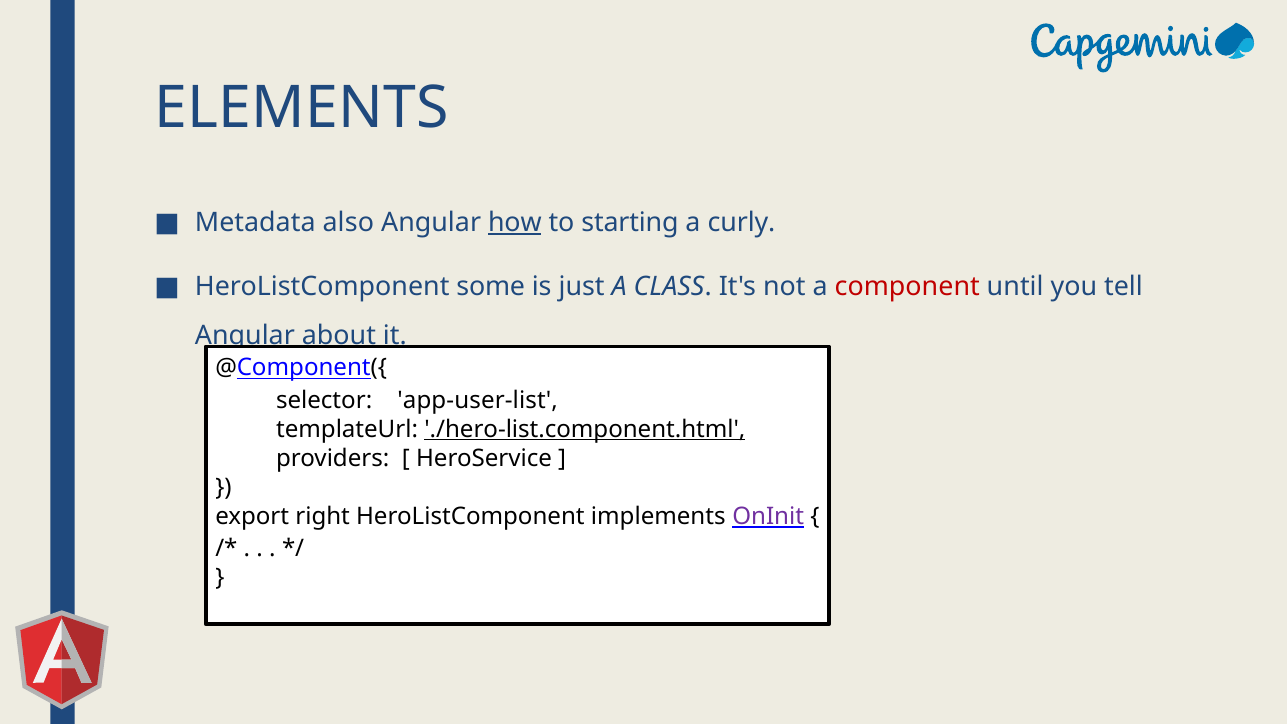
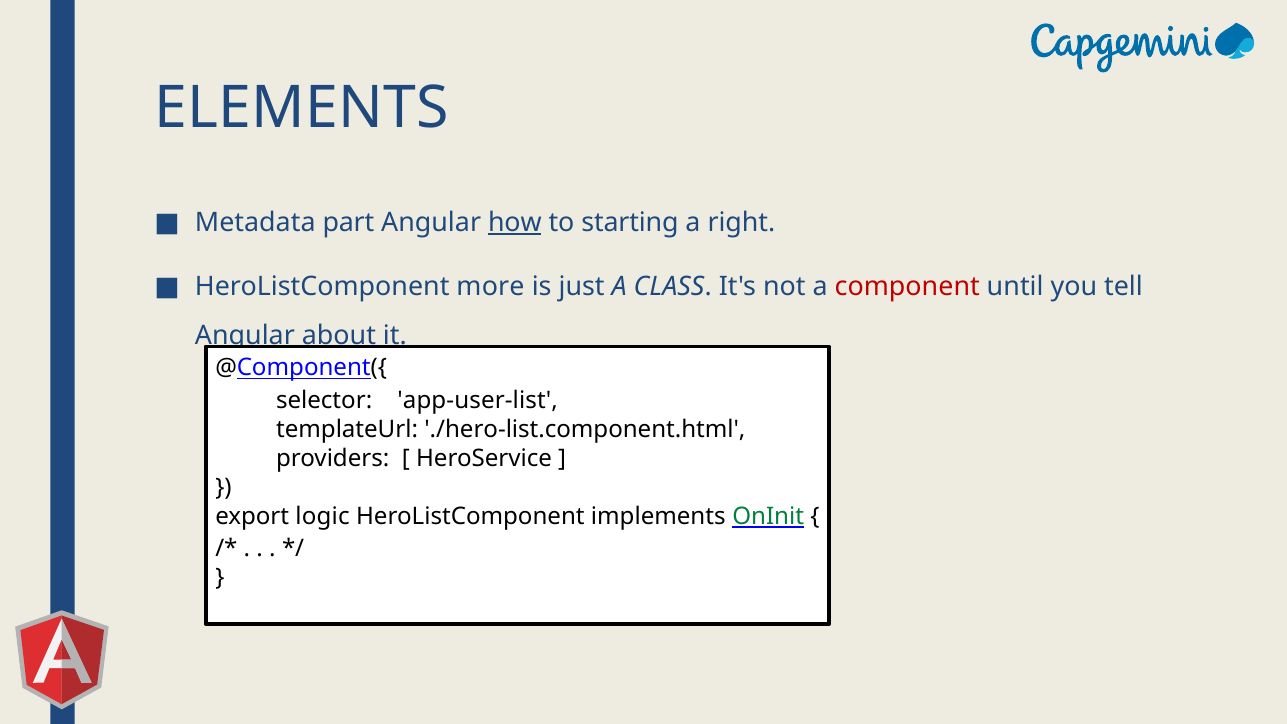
also: also -> part (348, 223)
curly: curly -> right (741, 223)
some: some -> more (491, 287)
./hero-list.component.html underline: present -> none (585, 429)
right: right -> logic (323, 516)
OnInit colour: purple -> green (768, 516)
